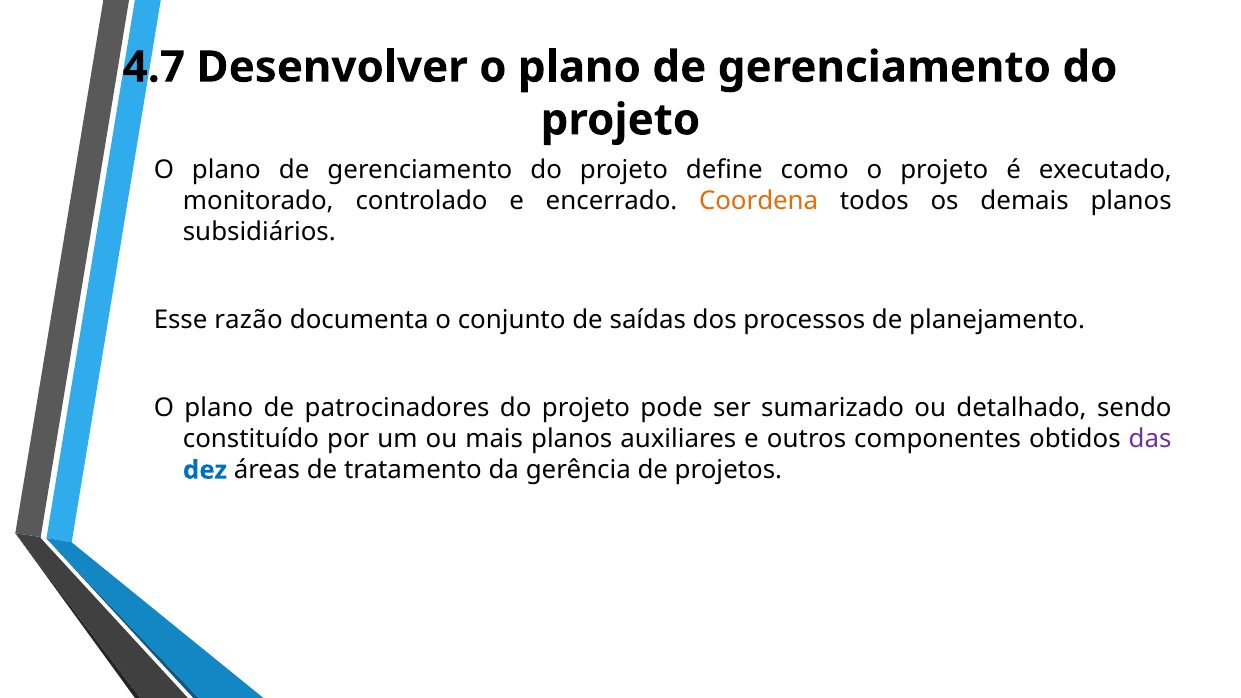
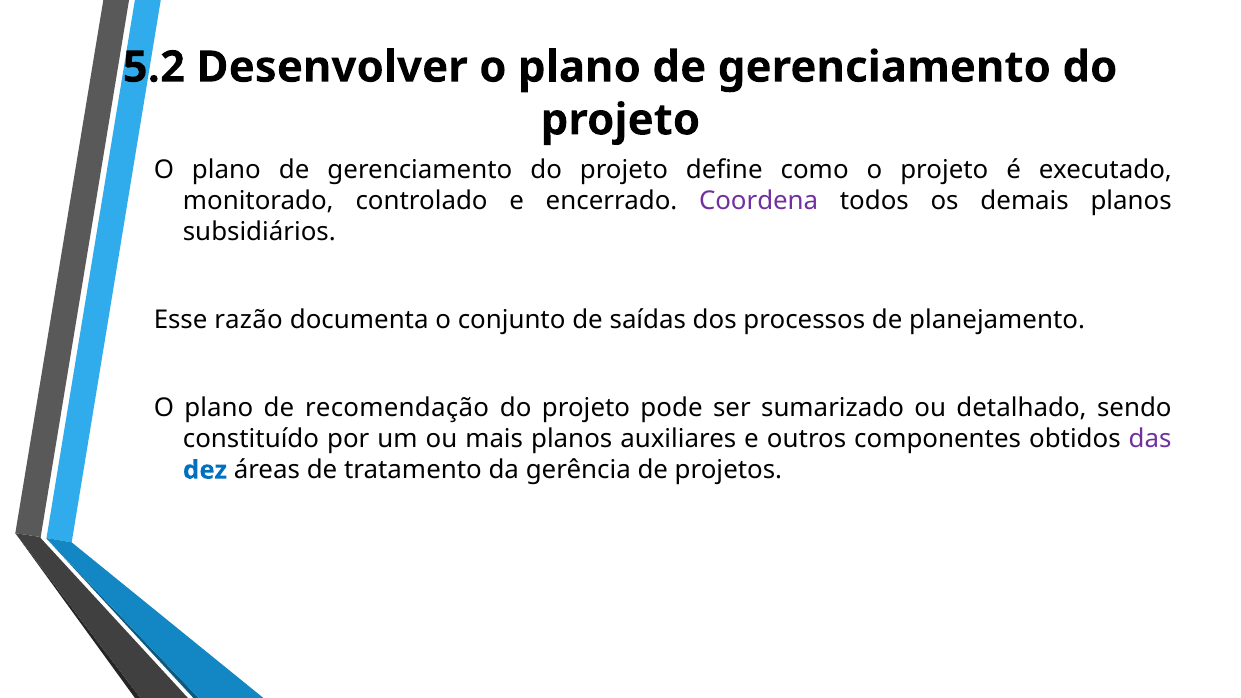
4.7: 4.7 -> 5.2 (154, 67)
Coordena colour: orange -> purple (759, 201)
patrocinadores: patrocinadores -> recomendação (397, 408)
